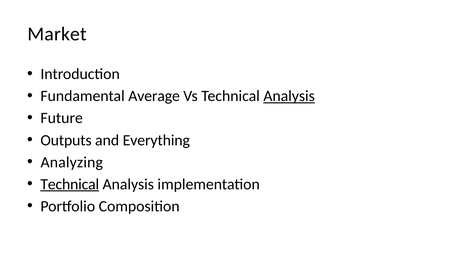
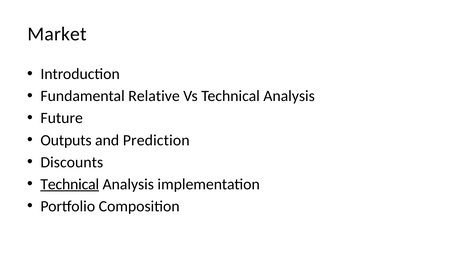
Average: Average -> Relative (154, 96)
Analysis underline: present -> none (289, 96)
Everything: Everything -> Prediction (156, 140)
Analyzing: Analyzing -> Discounts (72, 162)
